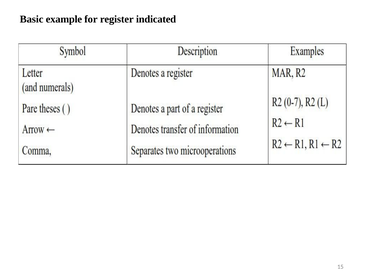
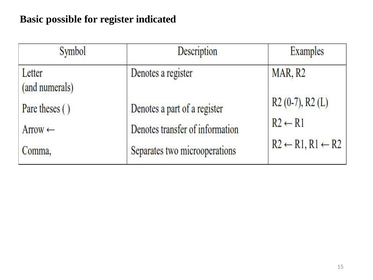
example: example -> possible (64, 19)
